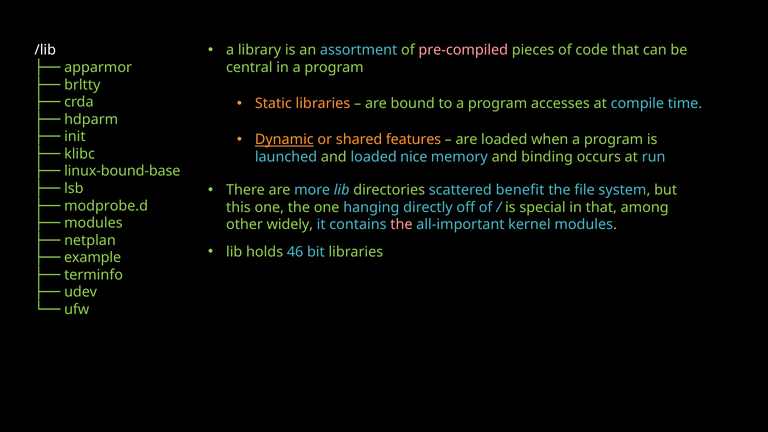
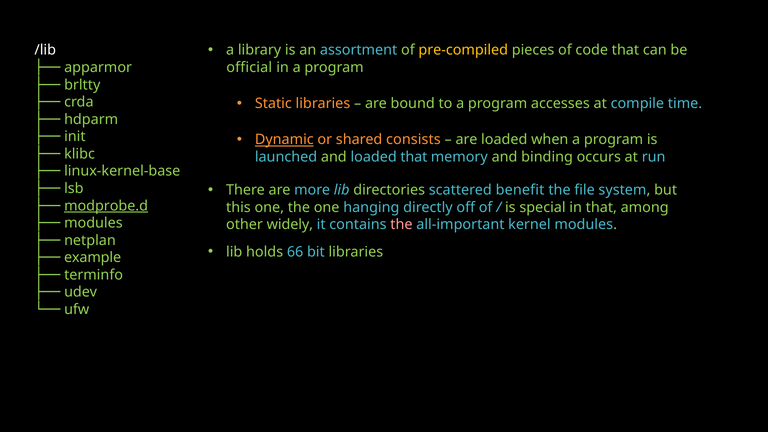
pre-compiled colour: pink -> yellow (463, 50)
central: central -> official (249, 68)
features: features -> consists (413, 140)
loaded nice: nice -> that (414, 157)
linux-bound-base: linux-bound-base -> linux-kernel-base (122, 171)
modprobe.d underline: none -> present (106, 206)
46: 46 -> 66 (295, 252)
